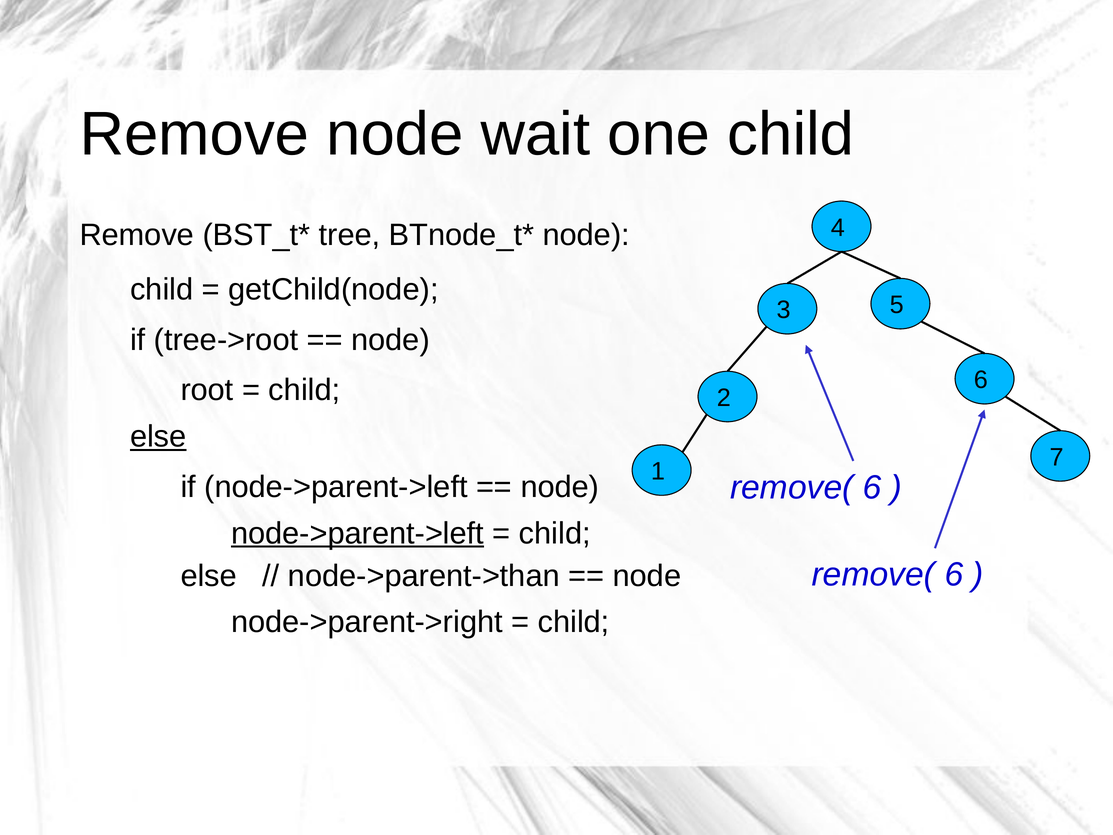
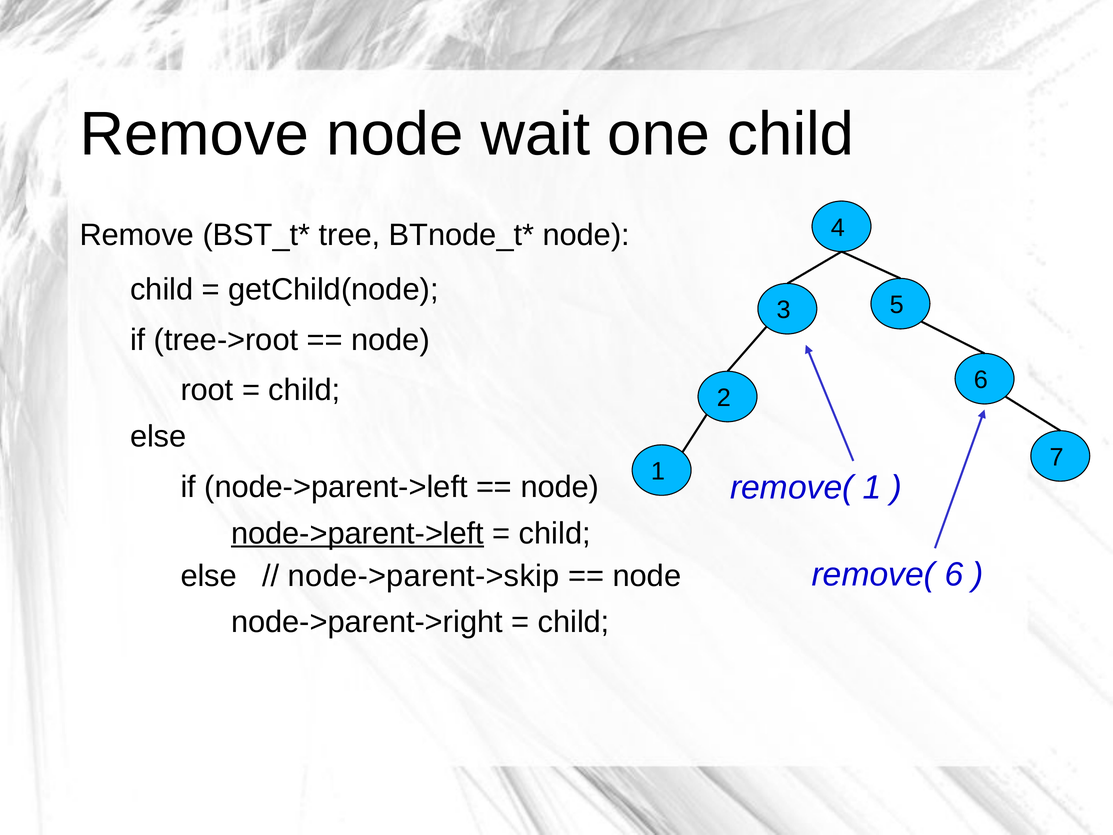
else underline: present -> none (158, 436)
1 remove( 6: 6 -> 1 (872, 487)
node->parent->than: node->parent->than -> node->parent->skip (424, 576)
